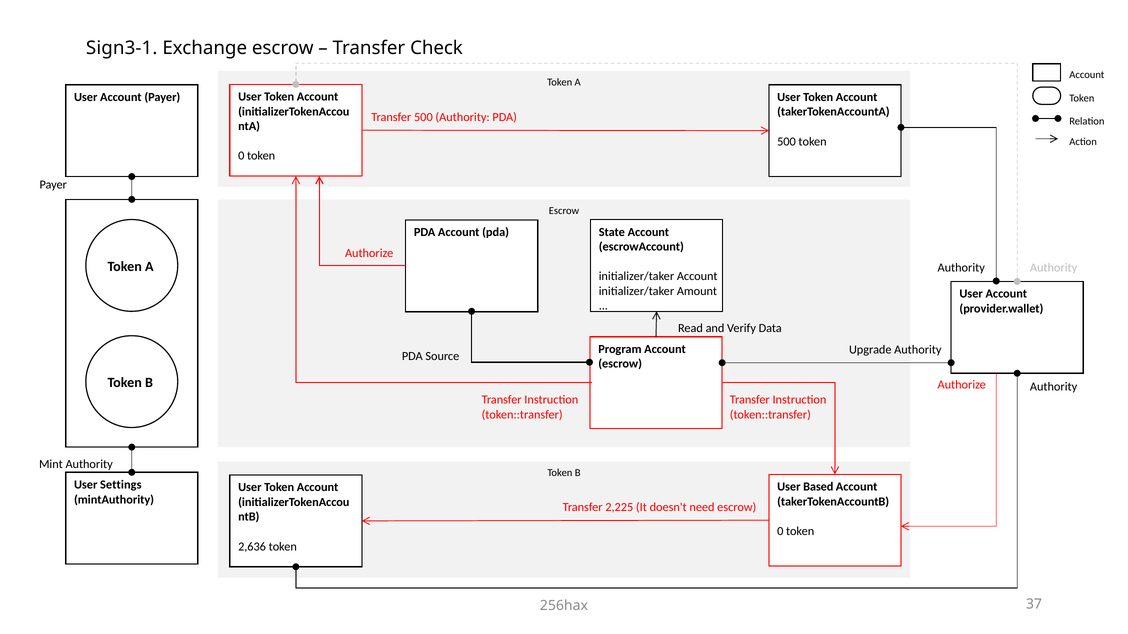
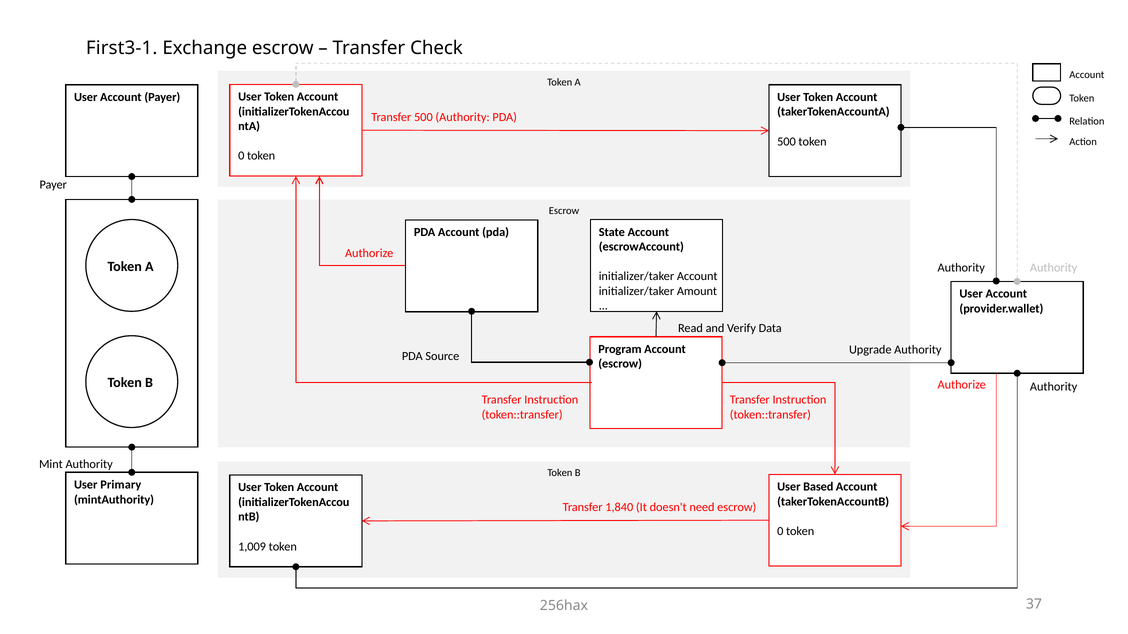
Sign3-1: Sign3-1 -> First3-1 (122, 48)
Settings: Settings -> Primary (121, 485)
2,225: 2,225 -> 1,840 (619, 507)
2,636: 2,636 -> 1,009 (252, 547)
